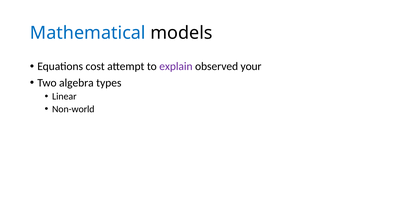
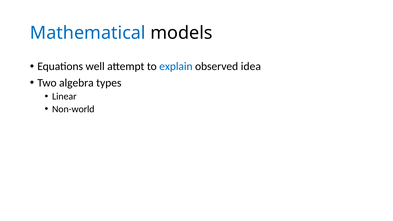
cost: cost -> well (95, 66)
explain colour: purple -> blue (176, 66)
your: your -> idea (251, 66)
